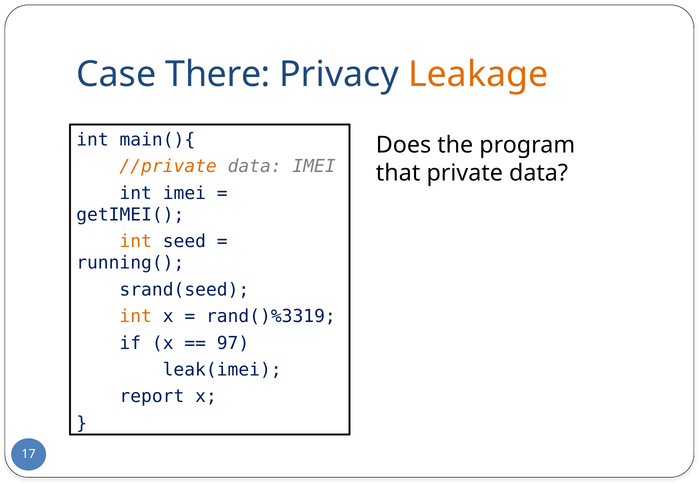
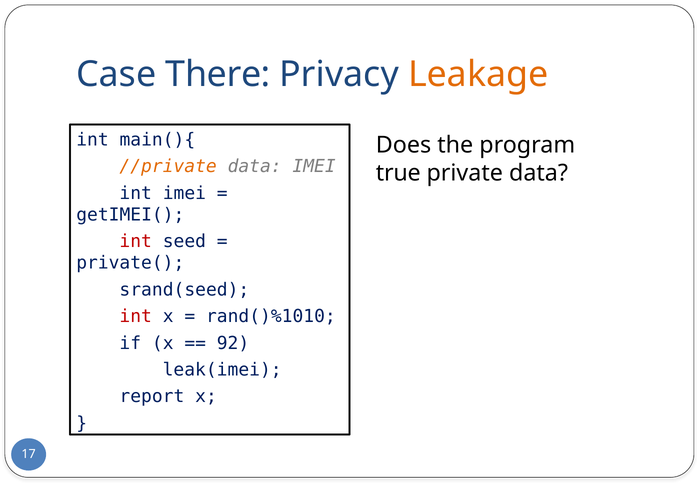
that: that -> true (398, 173)
int colour: orange -> red (136, 241)
running(: running( -> private( (130, 263)
int colour: orange -> red (136, 316)
rand()%3319: rand()%3319 -> rand()%1010 (271, 316)
97: 97 -> 92 (233, 343)
